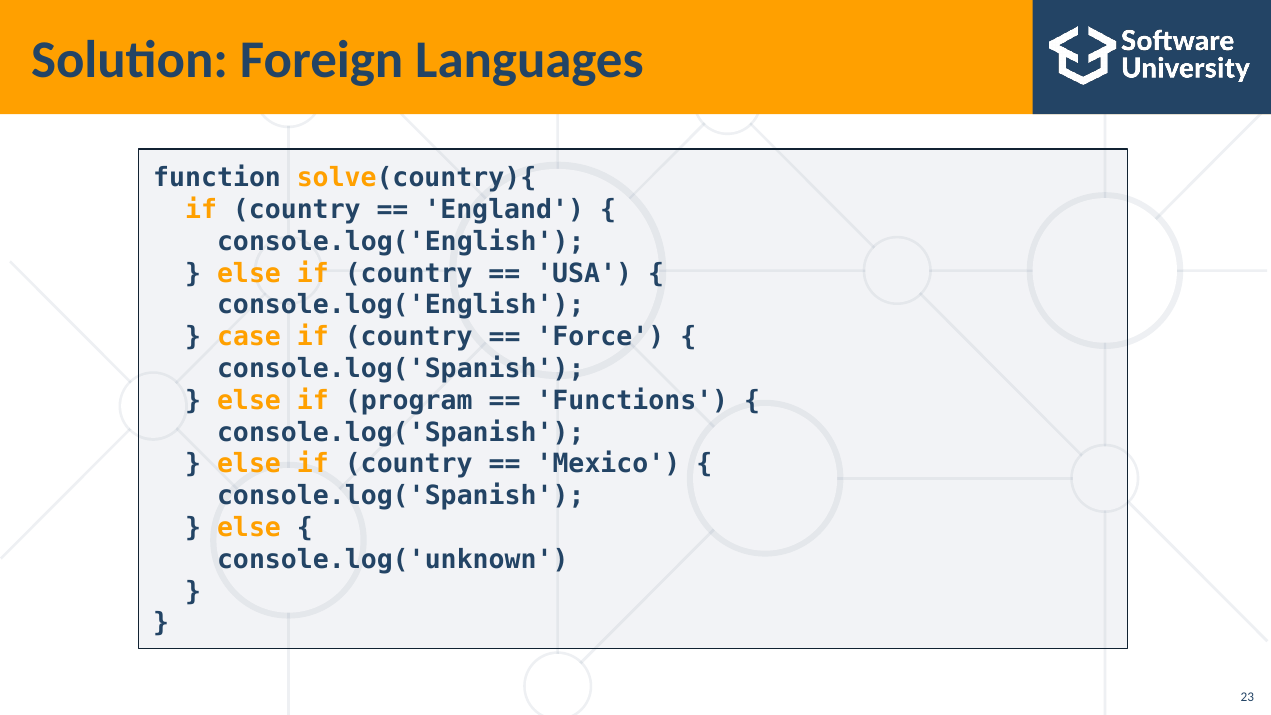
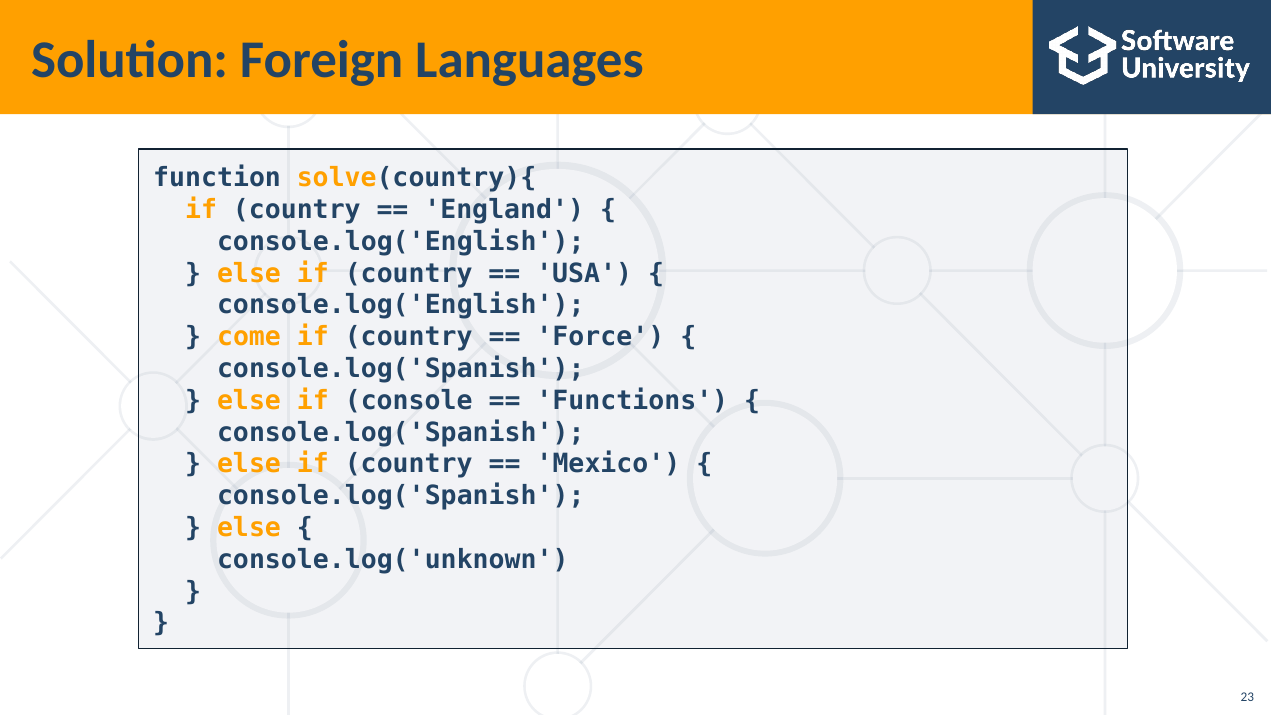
case: case -> come (249, 337)
program: program -> console (409, 401)
